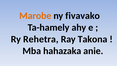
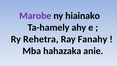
Marobe colour: orange -> purple (35, 16)
fivavako: fivavako -> hiainako (83, 16)
Takona: Takona -> Fanahy (93, 39)
